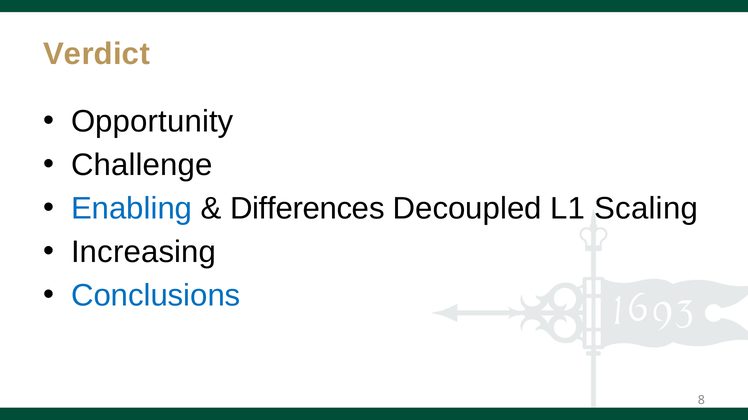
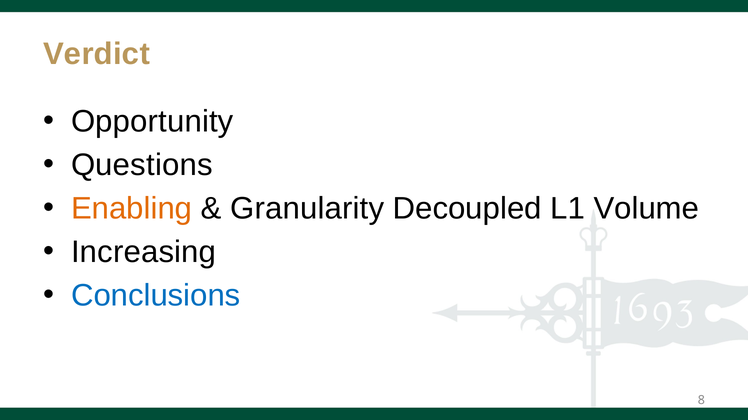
Challenge: Challenge -> Questions (142, 165)
Enabling colour: blue -> orange (132, 209)
Differences: Differences -> Granularity (307, 209)
Scaling: Scaling -> Volume (646, 209)
